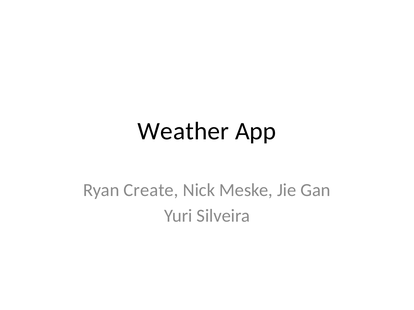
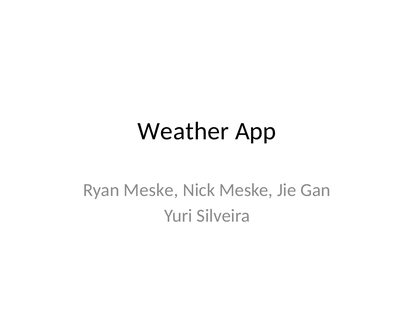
Ryan Create: Create -> Meske (151, 190)
